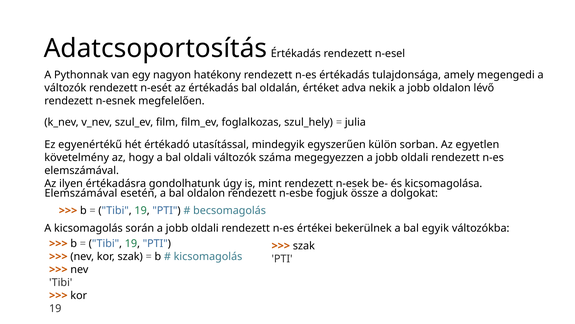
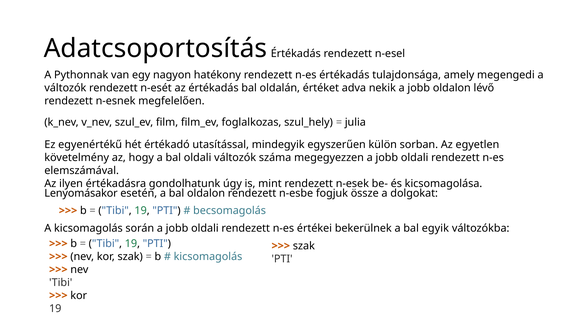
Elemszámával: Elemszámával -> Lenyomásakor (81, 193)
